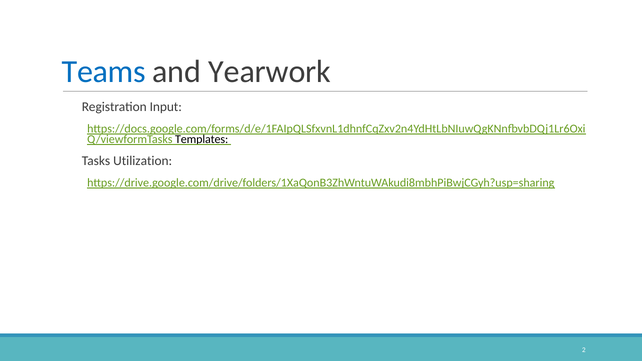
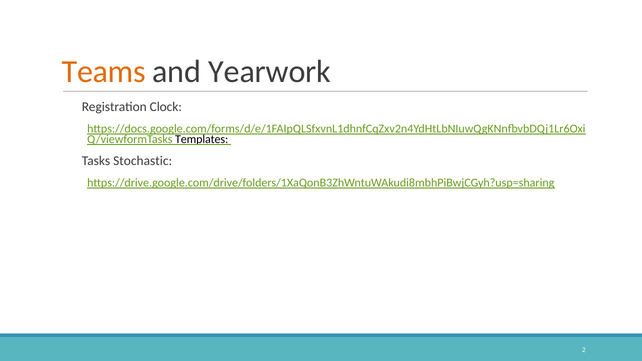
Teams colour: blue -> orange (104, 72)
Input: Input -> Clock (166, 107)
Utilization: Utilization -> Stochastic (143, 161)
